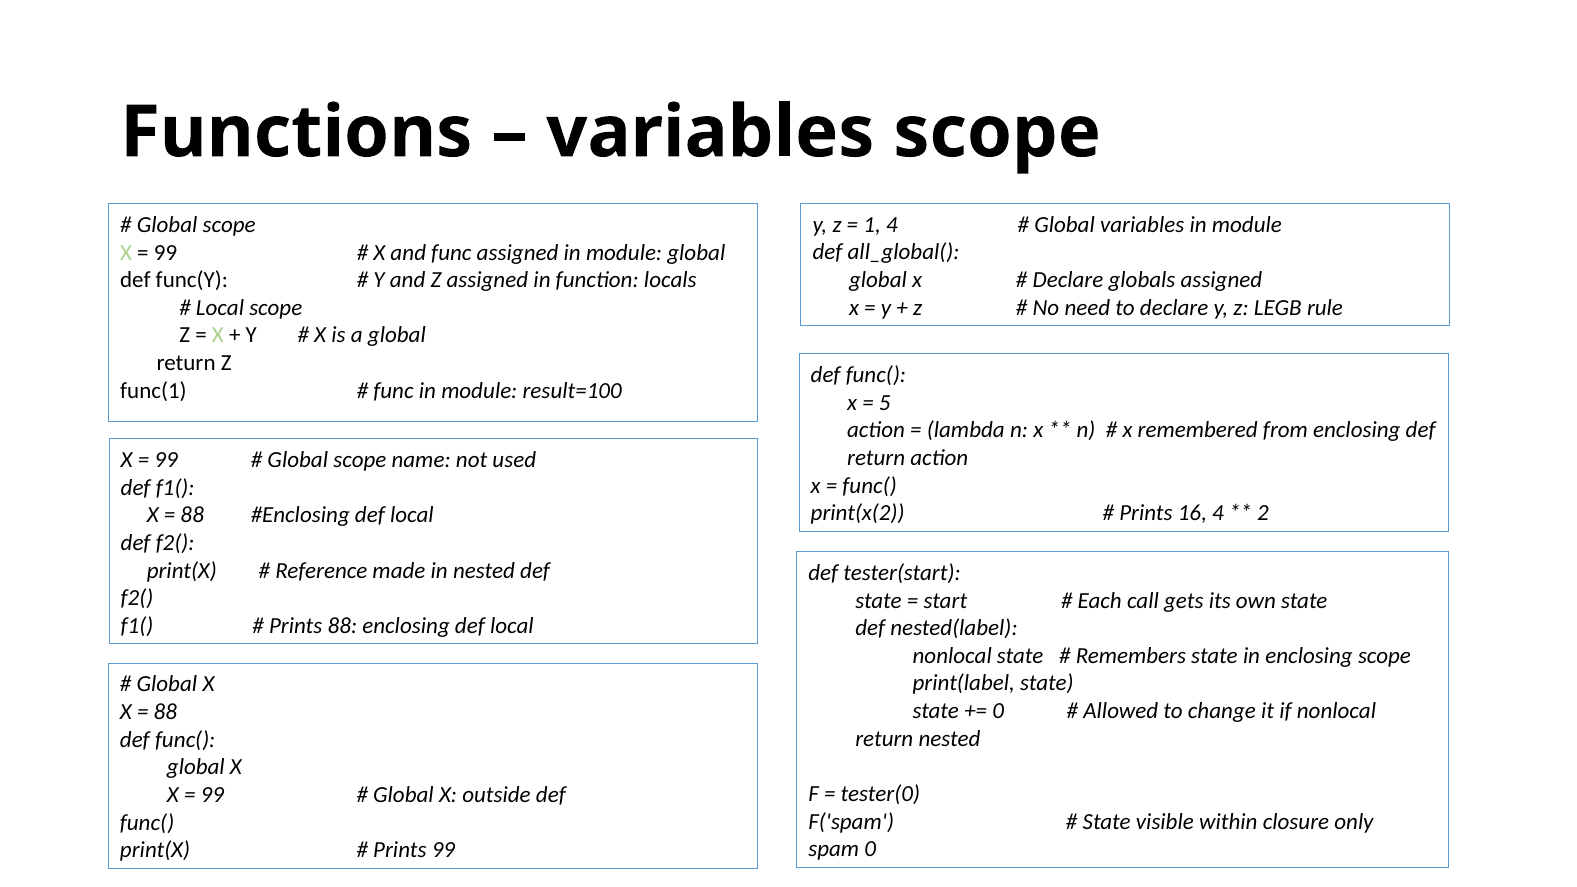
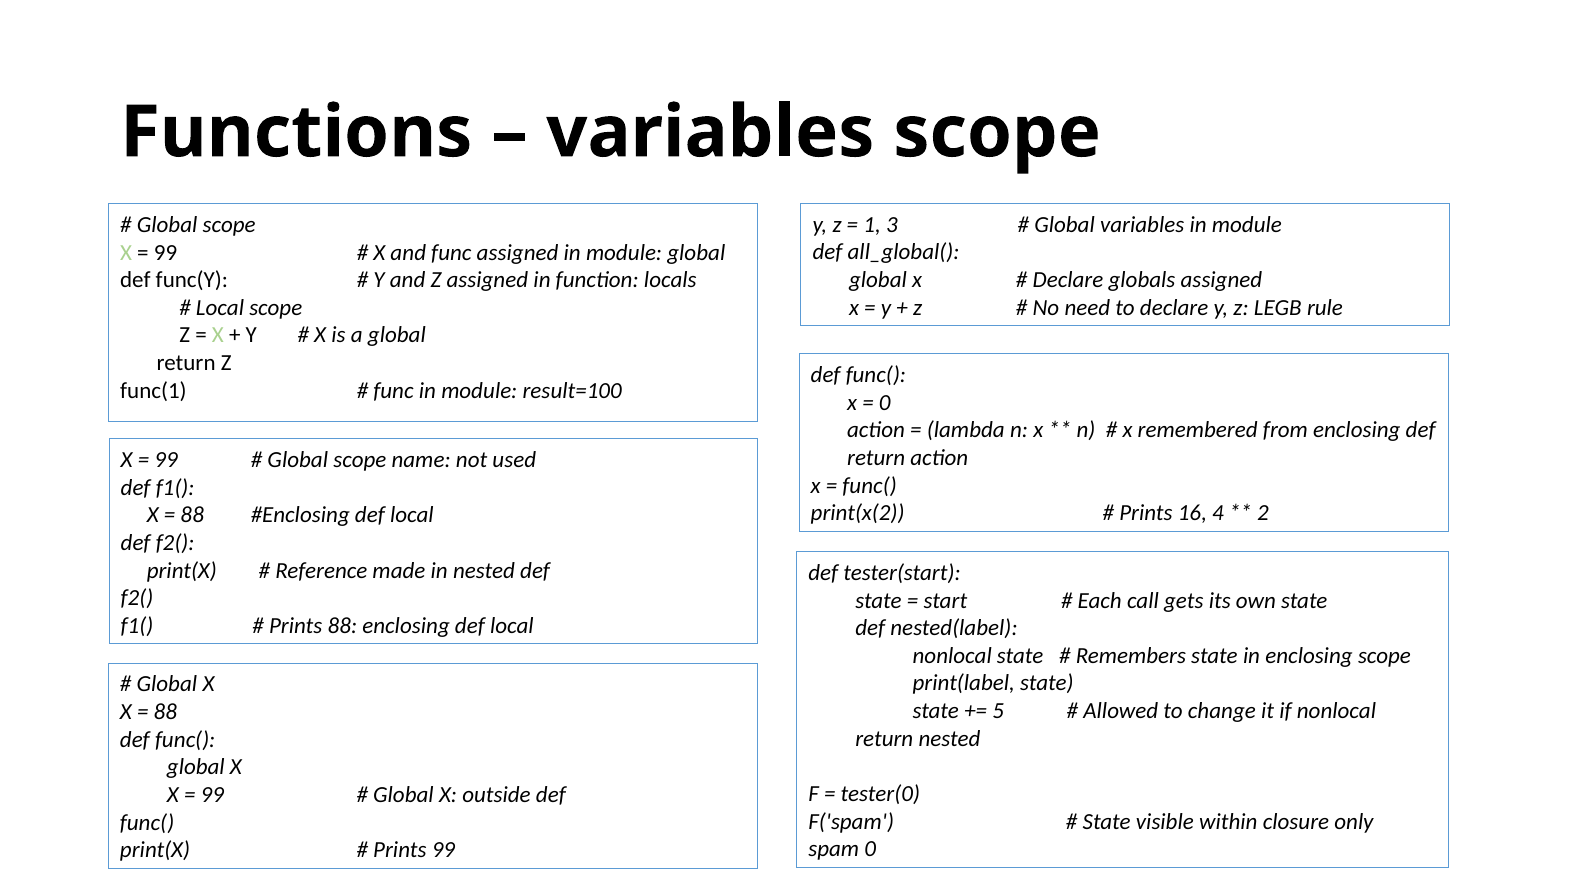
1 4: 4 -> 3 (892, 225)
5: 5 -> 0 (885, 403)
0: 0 -> 5 (998, 711)
